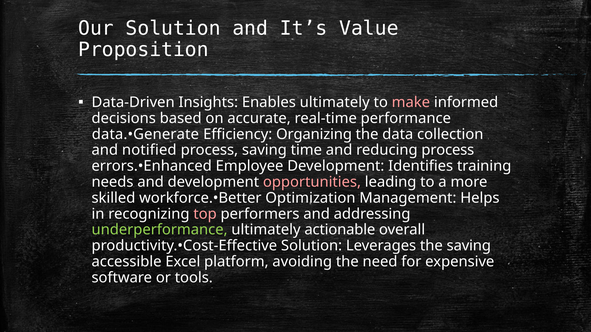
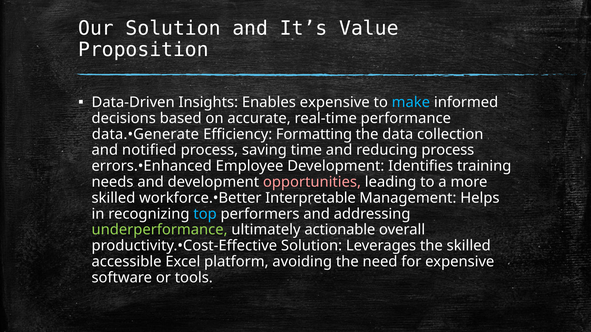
Enables ultimately: ultimately -> expensive (335, 102)
make colour: pink -> light blue (411, 102)
Organizing: Organizing -> Formatting (314, 134)
Optimization: Optimization -> Interpretable (311, 198)
top colour: pink -> light blue (205, 214)
the saving: saving -> skilled (469, 246)
